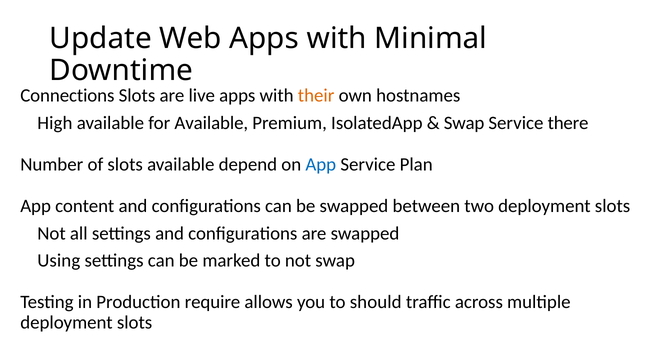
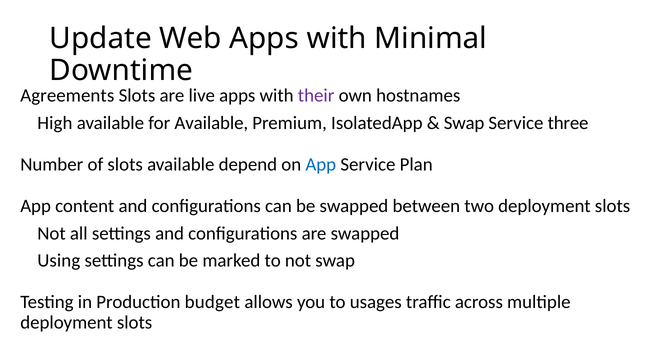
Connections: Connections -> Agreements (67, 96)
their colour: orange -> purple (316, 96)
there: there -> three (568, 123)
require: require -> budget (212, 302)
should: should -> usages (376, 302)
